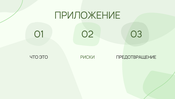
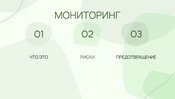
ПРИЛОЖЕНИЕ: ПРИЛОЖЕНИЕ -> МОНИТОРИНГ (87, 15)
